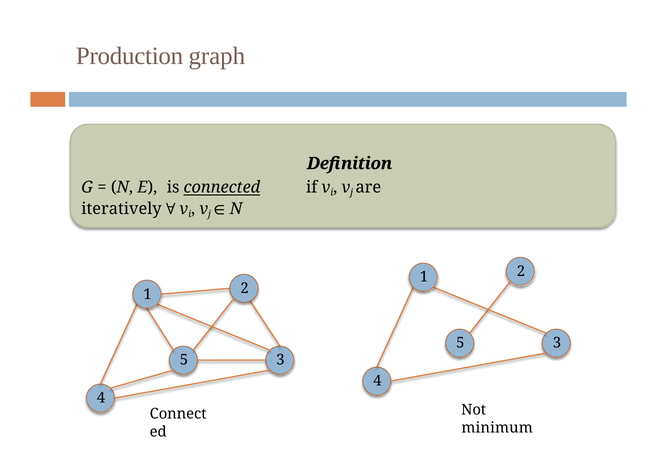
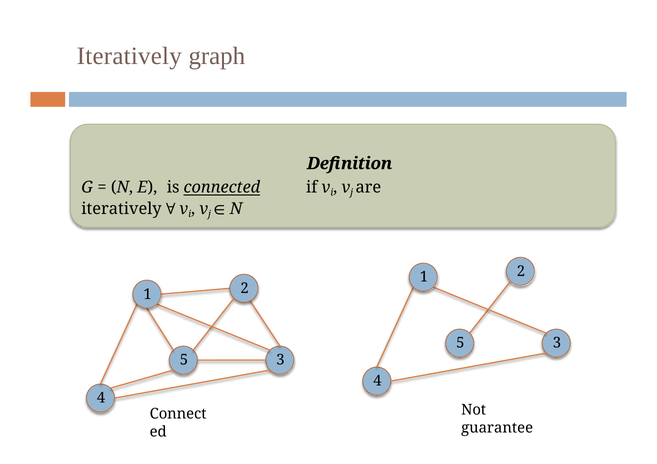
Production: Production -> Iteratively (129, 56)
minimum: minimum -> guarantee (497, 428)
